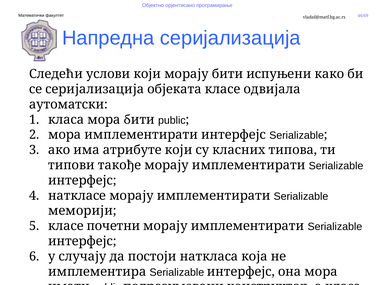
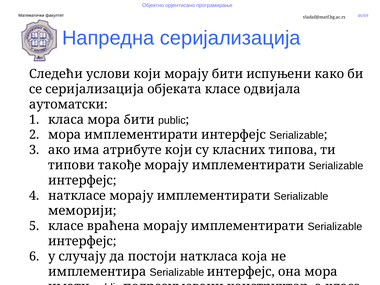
почетни: почетни -> враћена (113, 226)
